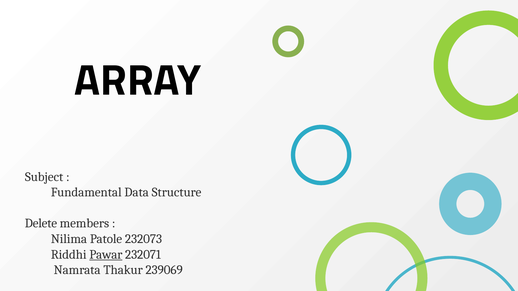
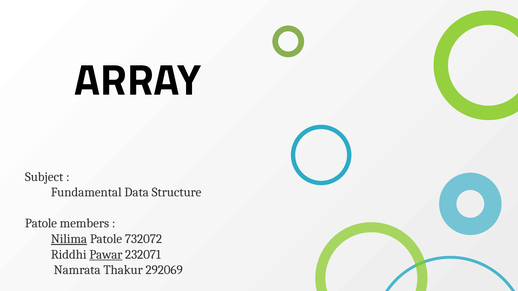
Delete: Delete -> Patole (41, 224)
Nilima underline: none -> present (69, 239)
232073: 232073 -> 732072 (143, 239)
239069: 239069 -> 292069 (164, 270)
